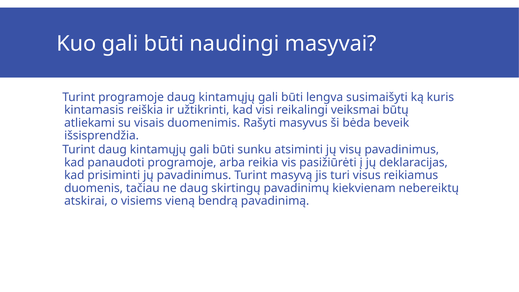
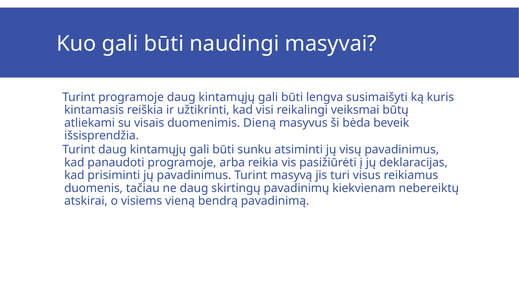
Rašyti: Rašyti -> Dieną (260, 123)
